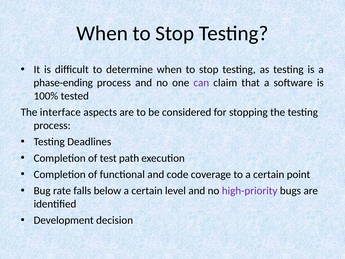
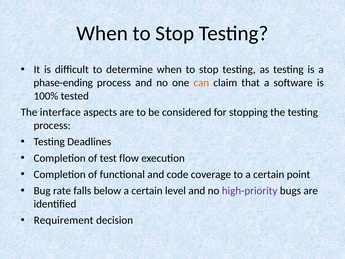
can colour: purple -> orange (201, 83)
path: path -> flow (129, 158)
Development: Development -> Requirement (64, 220)
